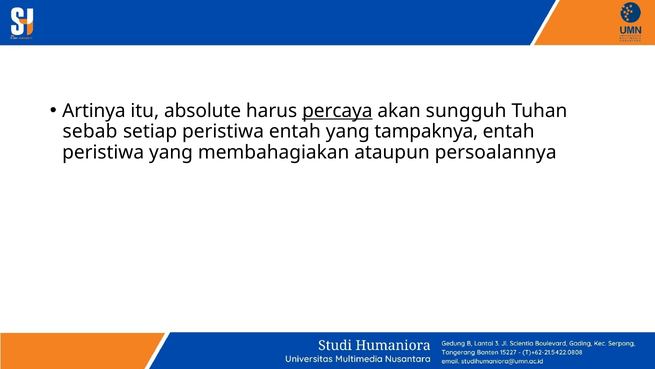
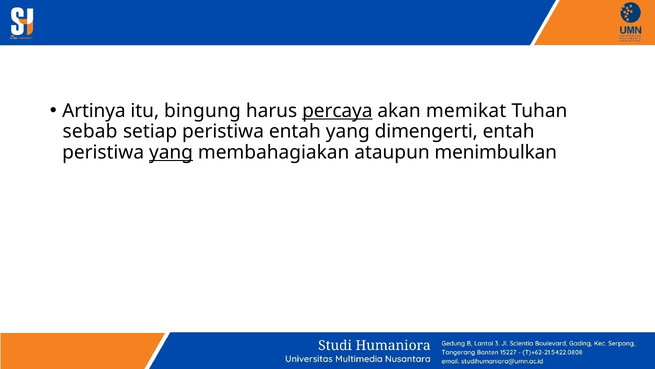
absolute: absolute -> bingung (202, 111)
sungguh: sungguh -> memikat (466, 111)
tampaknya: tampaknya -> dimengerti (426, 131)
yang underline: none -> present (171, 152)
persoalannya: persoalannya -> menimbulkan (496, 152)
